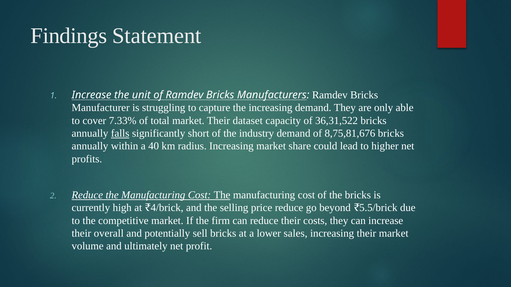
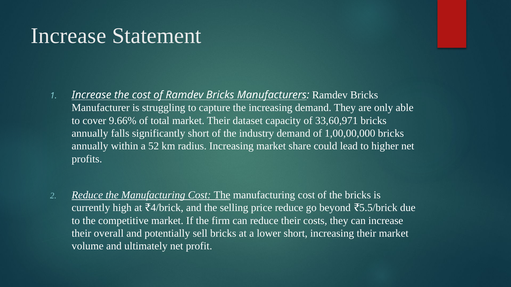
Findings: Findings -> Increase (69, 36)
the unit: unit -> cost (141, 95)
7.33%: 7.33% -> 9.66% (123, 121)
36,31,522: 36,31,522 -> 33,60,971 (337, 121)
falls underline: present -> none (120, 134)
8,75,81,676: 8,75,81,676 -> 1,00,00,000 (350, 134)
40: 40 -> 52 (154, 146)
lower sales: sales -> short (296, 234)
